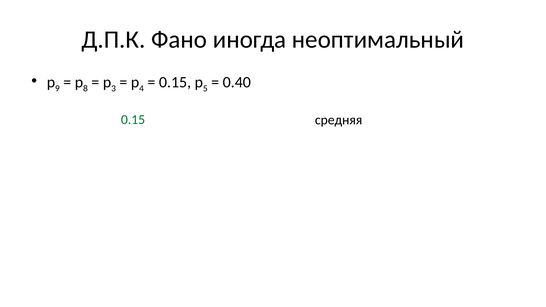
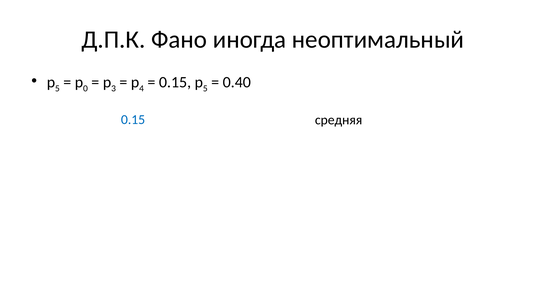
9: 9 -> 5 (57, 89)
8: 8 -> 0 (85, 89)
0.15 colour: green -> blue (133, 120)
